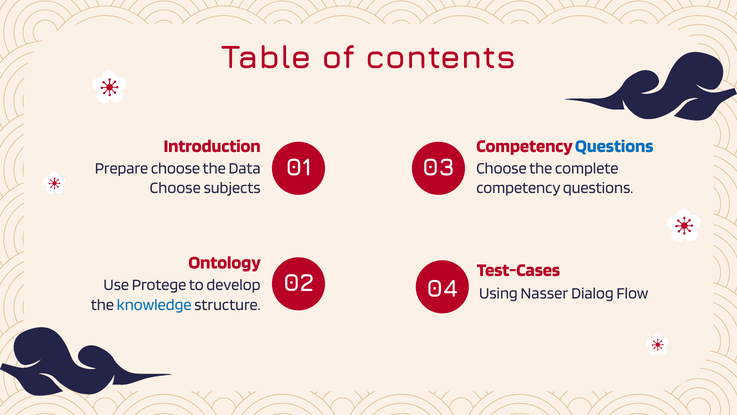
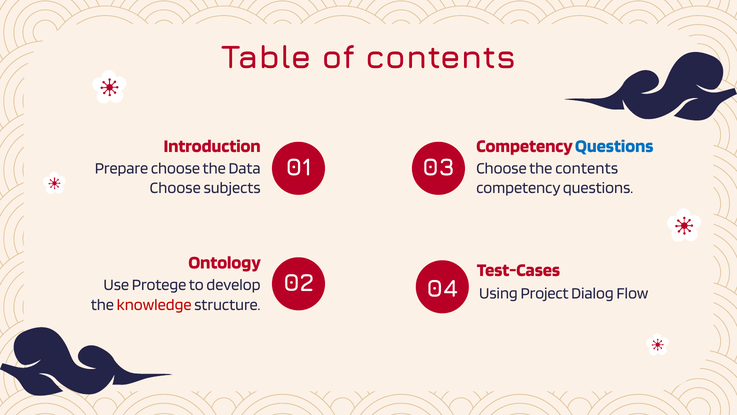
the complete: complete -> contents (587, 168)
Nasser: Nasser -> Project (545, 293)
knowledge colour: blue -> red (154, 304)
